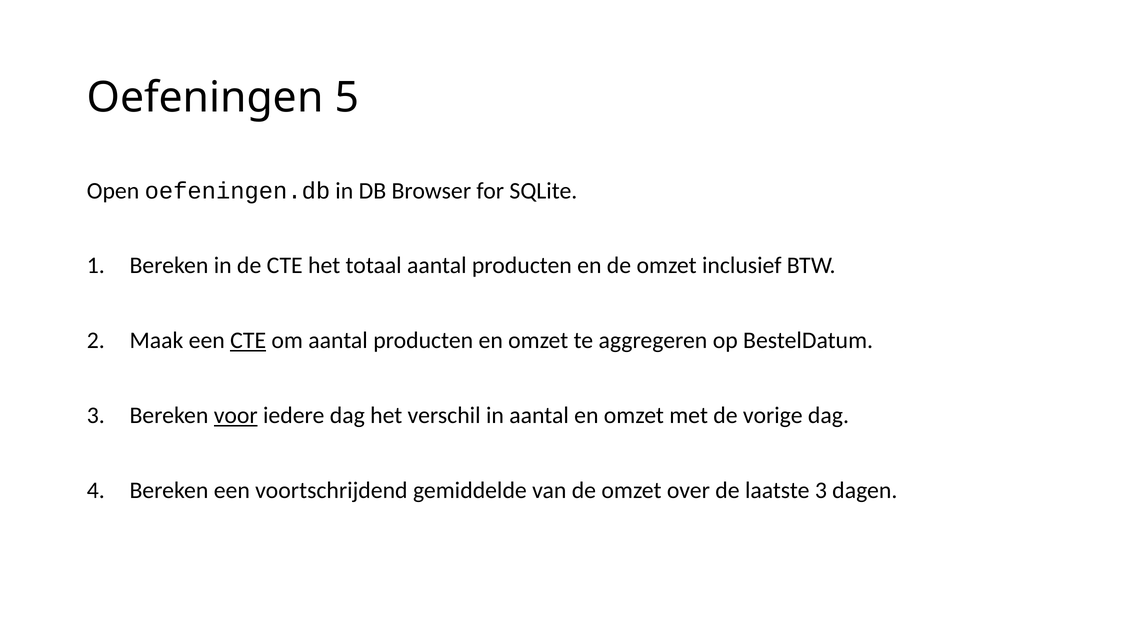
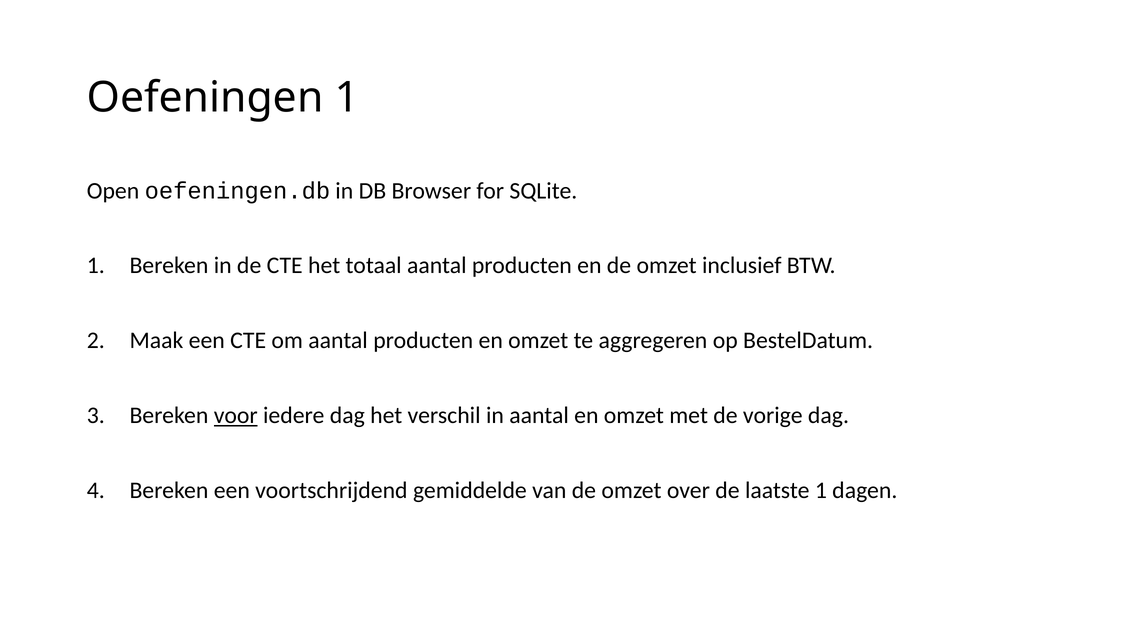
Oefeningen 5: 5 -> 1 (347, 98)
CTE underline: present -> none (248, 340)
laatste 3: 3 -> 1 (821, 490)
